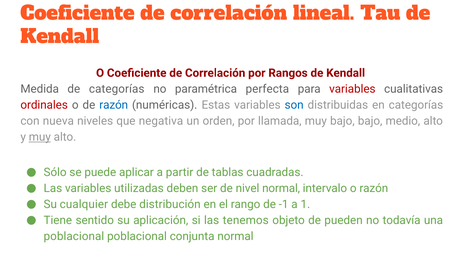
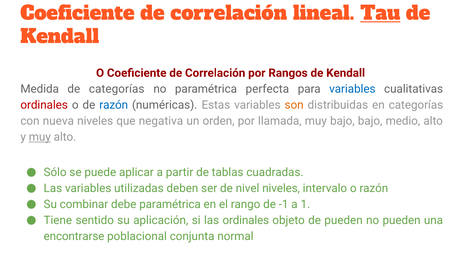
Tau underline: none -> present (380, 14)
variables colour: red -> blue (352, 89)
son colour: blue -> orange (294, 105)
nivel normal: normal -> niveles (281, 188)
cualquier: cualquier -> combinar (84, 204)
debe distribución: distribución -> paramétrica (170, 204)
las tenemos: tenemos -> ordinales (246, 220)
no todavía: todavía -> pueden (402, 220)
poblacional: poblacional -> encontrarse (74, 236)
